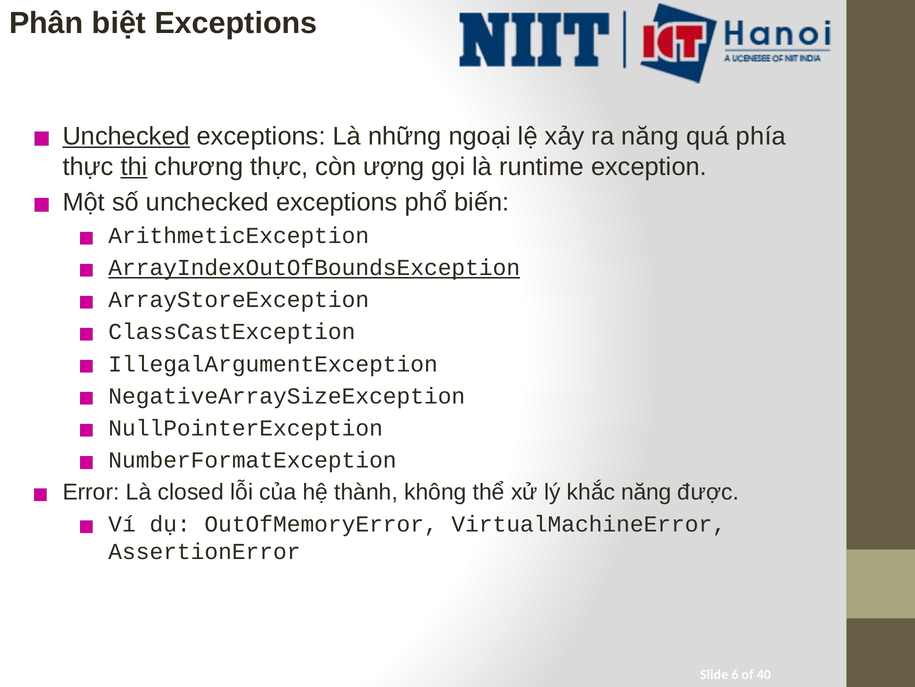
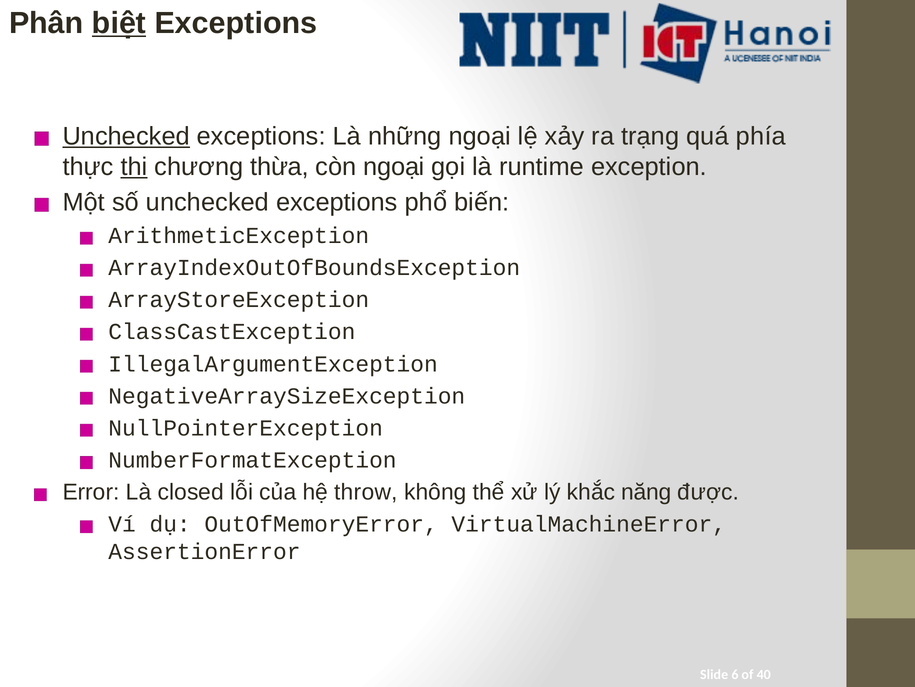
biệt underline: none -> present (119, 23)
ra năng: năng -> trạng (650, 136)
chương thực: thực -> thừa (280, 167)
còn ượng: ượng -> ngoại (394, 167)
ArrayIndexOutOfBoundsException underline: present -> none (314, 267)
thành: thành -> throw (366, 492)
